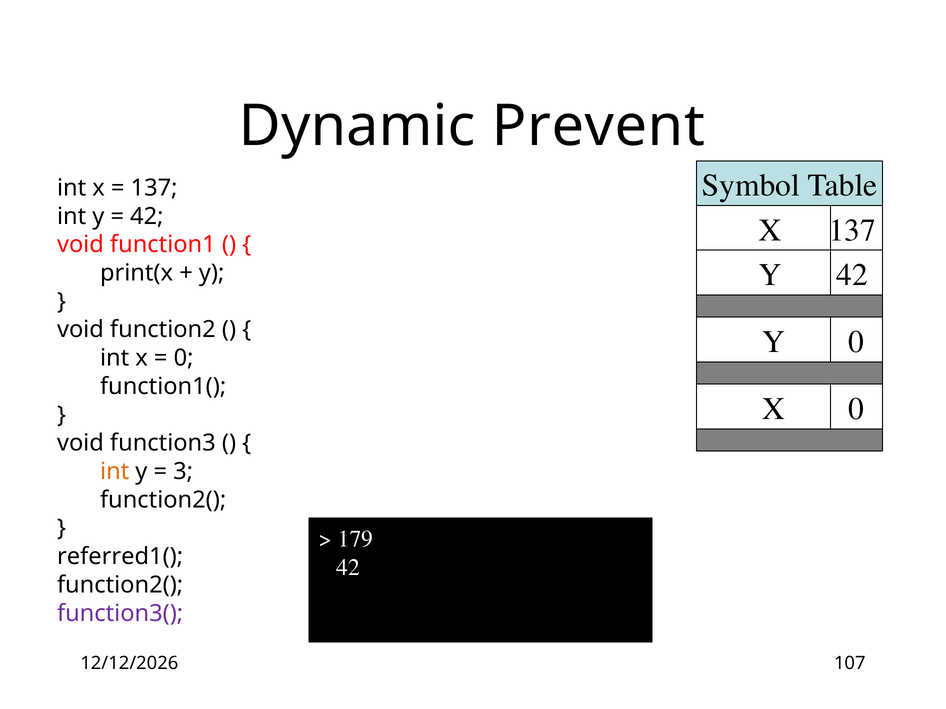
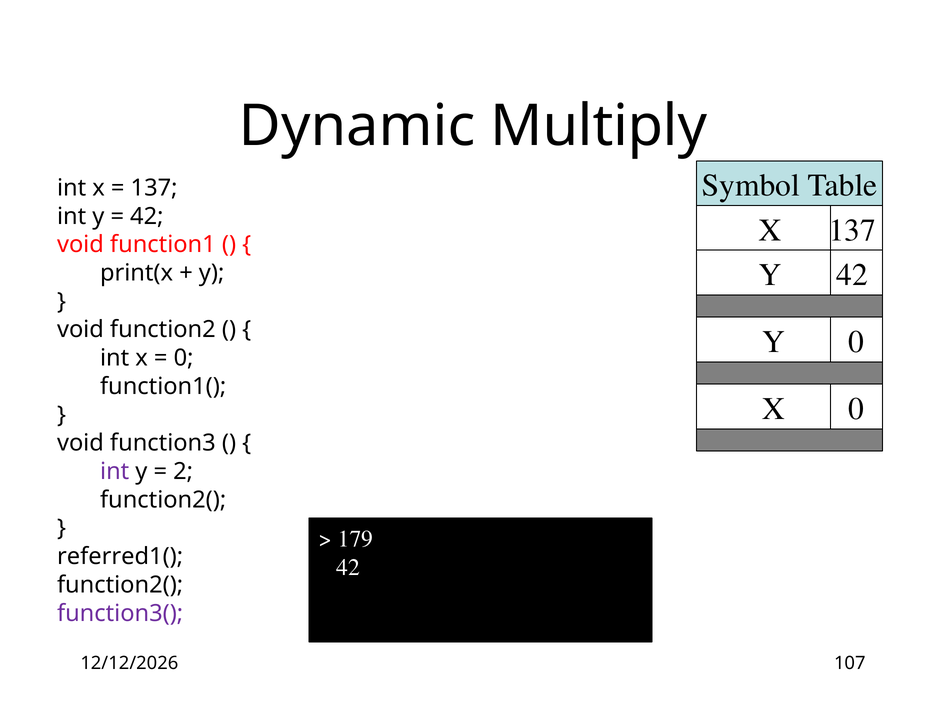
Prevent: Prevent -> Multiply (599, 126)
int colour: orange -> purple (115, 472)
3: 3 -> 2 (183, 472)
